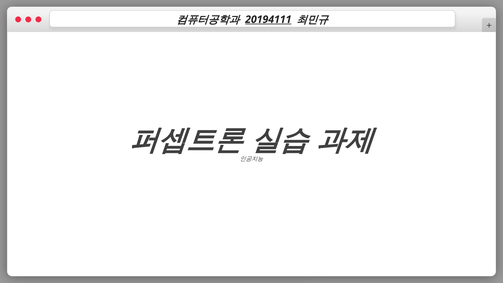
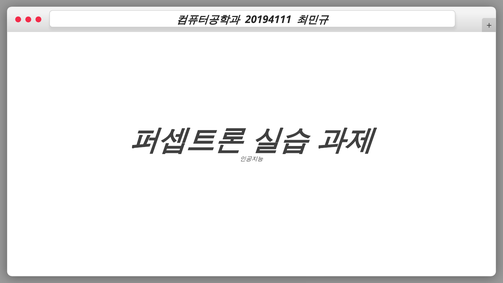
20194111 underline: present -> none (268, 20)
